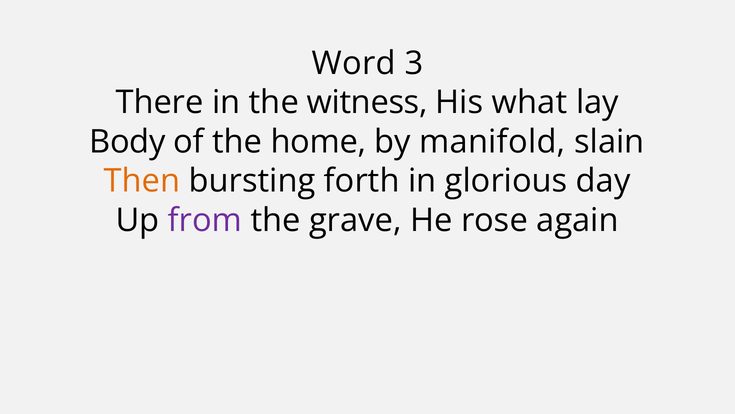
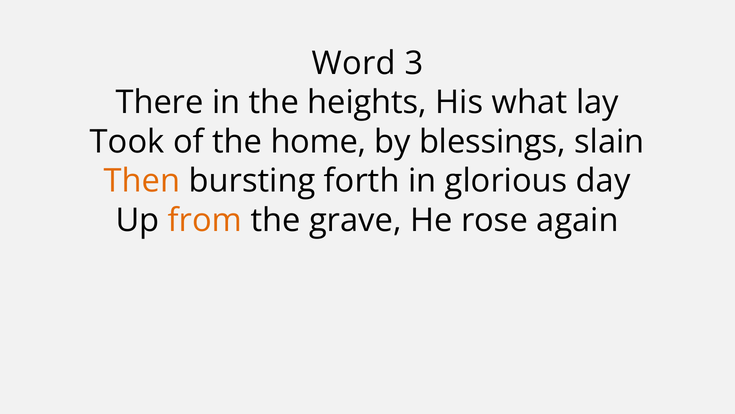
witness: witness -> heights (367, 102)
Body: Body -> Took (127, 142)
manifold: manifold -> blessings (492, 142)
from colour: purple -> orange (205, 220)
